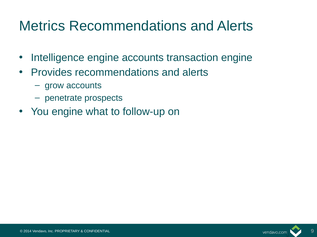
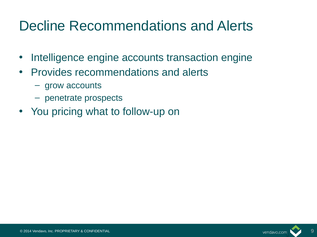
Metrics: Metrics -> Decline (42, 26)
You engine: engine -> pricing (67, 112)
